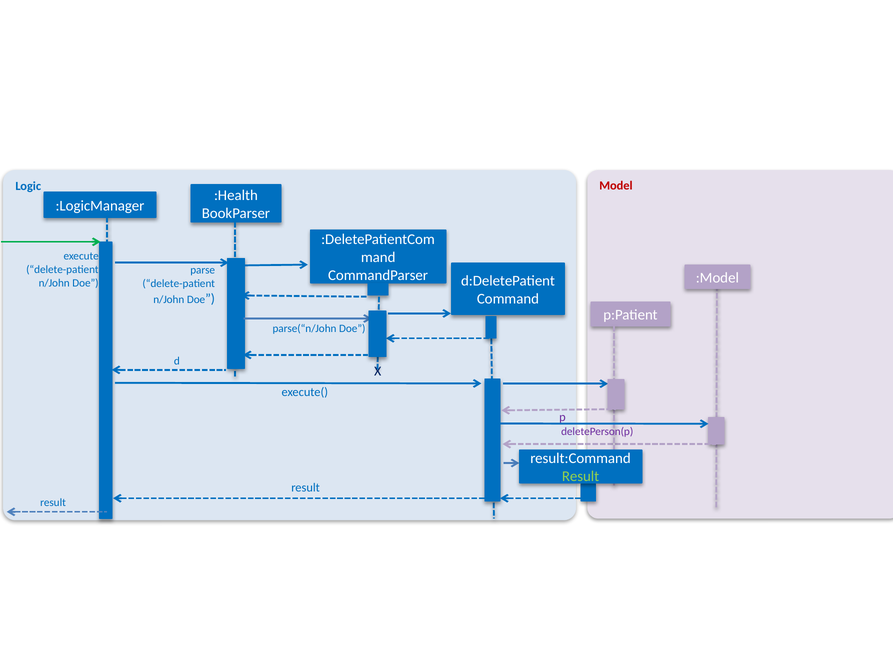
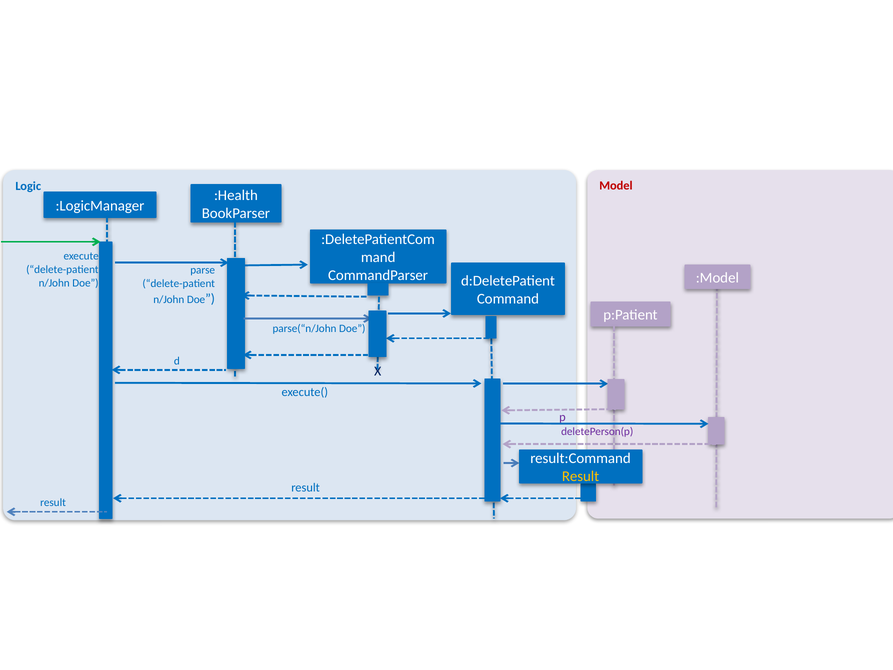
Result colour: light green -> yellow (581, 476)
